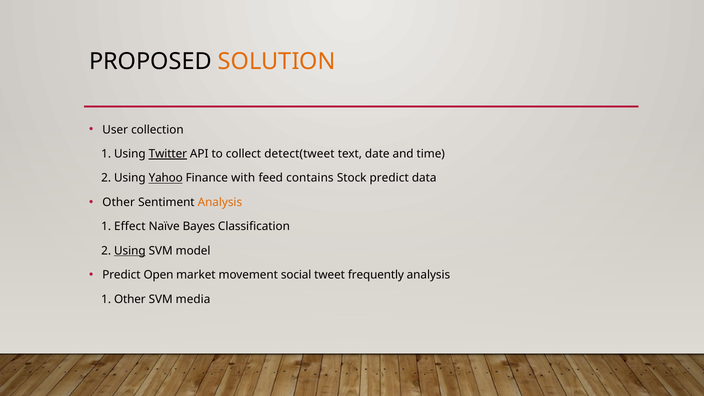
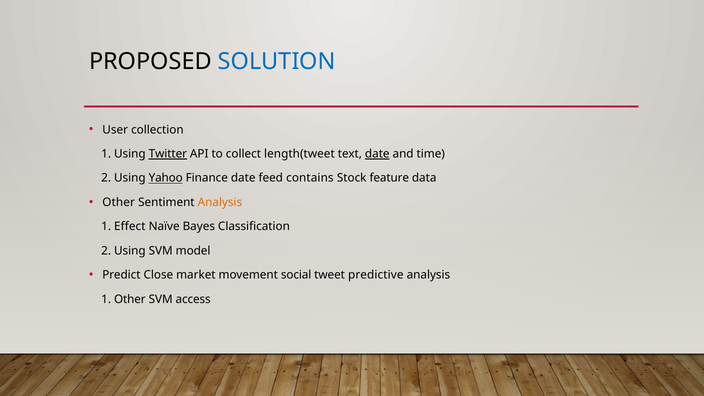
SOLUTION colour: orange -> blue (277, 62)
detect(tweet: detect(tweet -> length(tweet (299, 154)
date underline: none -> present (377, 154)
Finance with: with -> date (243, 178)
Stock predict: predict -> feature (389, 178)
Using underline: present -> none (130, 251)
Open: Open -> Close (158, 275)
frequently: frequently -> predictive (376, 275)
media: media -> access (193, 299)
